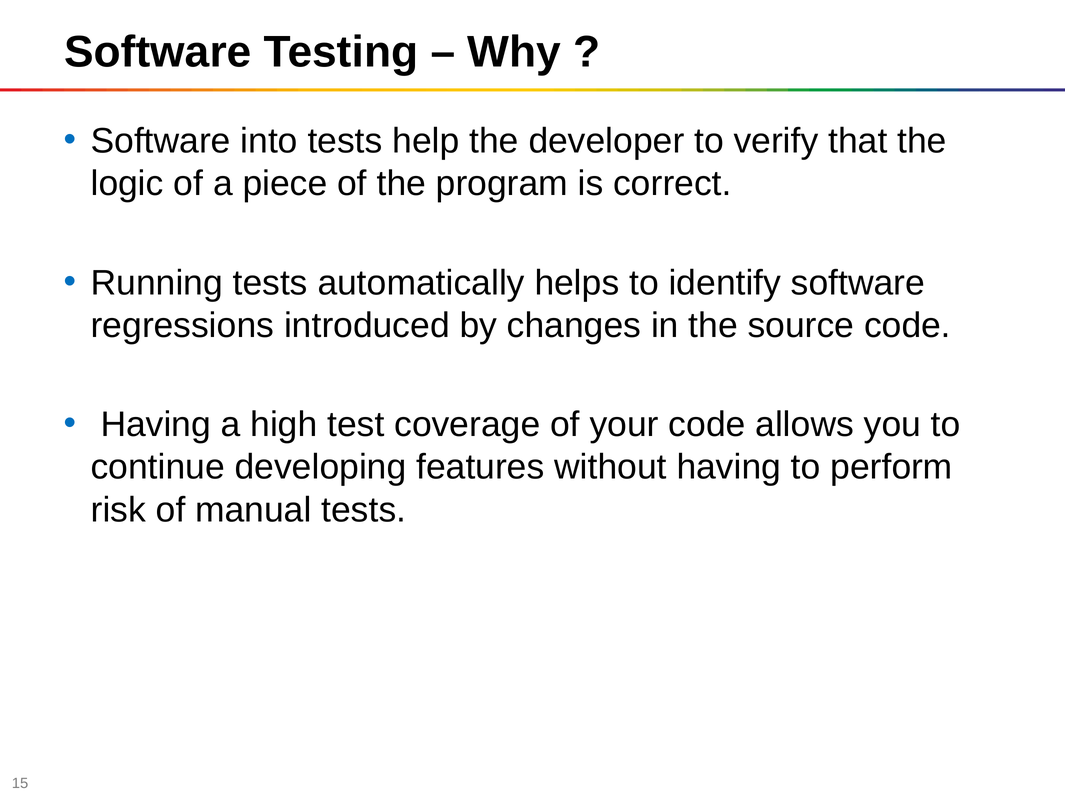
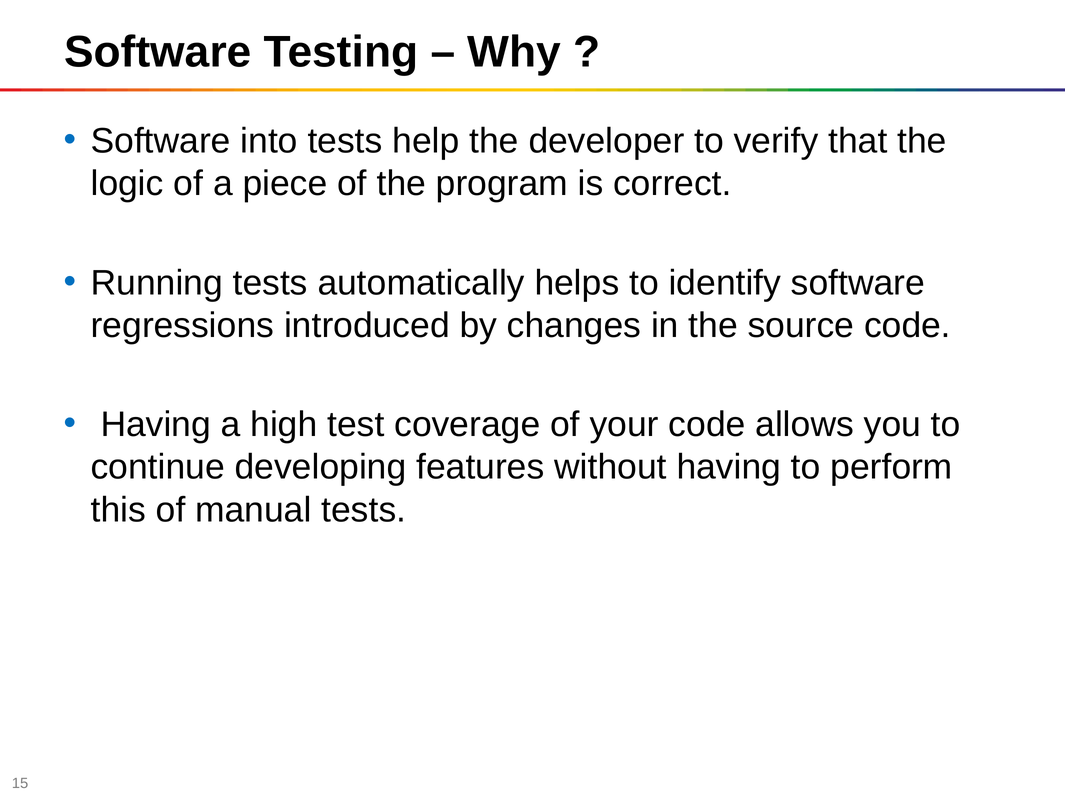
risk: risk -> this (118, 510)
